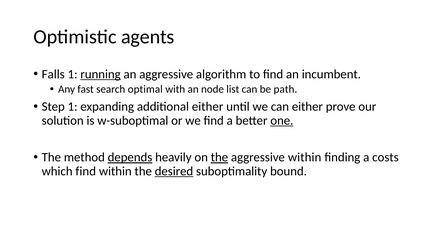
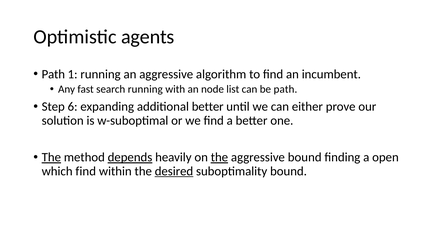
Falls: Falls -> Path (53, 74)
running underline: present -> none (101, 74)
search optimal: optimal -> running (145, 89)
Step 1: 1 -> 6 (73, 107)
additional either: either -> better (208, 107)
one underline: present -> none (282, 121)
The underline: none -> present (51, 157)
aggressive within: within -> bound (305, 157)
costs: costs -> open (385, 157)
